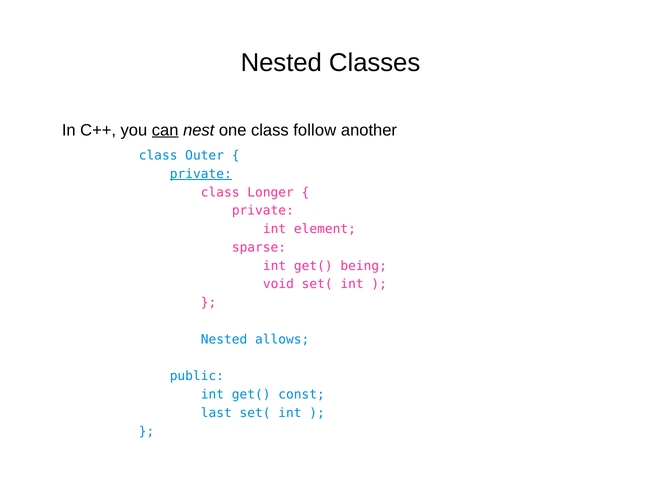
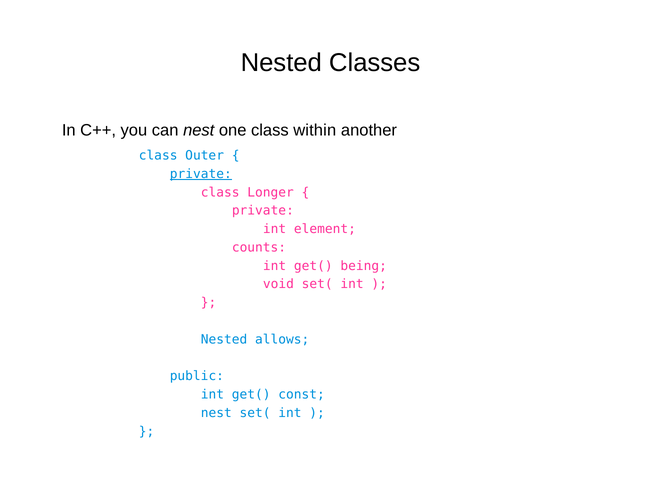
can underline: present -> none (165, 130)
follow: follow -> within (315, 130)
sparse: sparse -> counts (259, 247)
last: last -> nest (216, 413)
